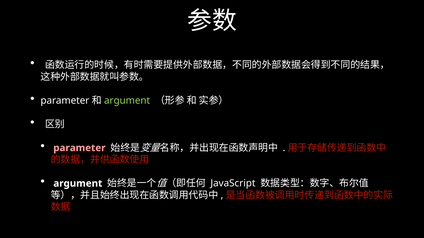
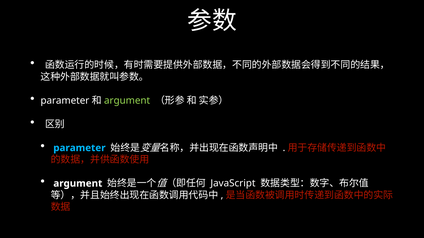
parameter colour: pink -> light blue (79, 148)
